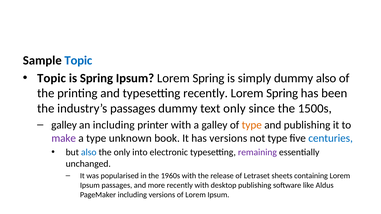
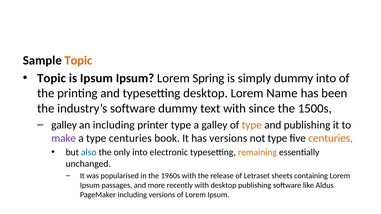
Topic colour: blue -> orange (78, 60)
is Spring: Spring -> Ipsum (96, 78)
dummy also: also -> into (326, 78)
typesetting recently: recently -> desktop (206, 93)
Spring: Spring -> Name (282, 93)
industry’s passages: passages -> software (133, 109)
text only: only -> with (235, 109)
printer with: with -> type (181, 125)
type unknown: unknown -> centuries (130, 138)
centuries colour: blue -> orange (331, 138)
remaining colour: purple -> orange (257, 153)
